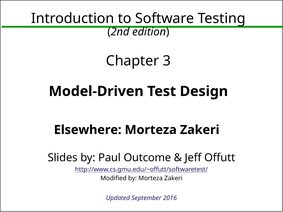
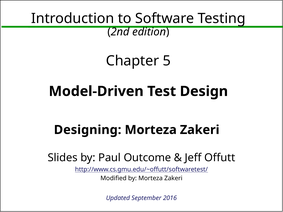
3: 3 -> 5 (167, 61)
Elsewhere: Elsewhere -> Designing (88, 130)
